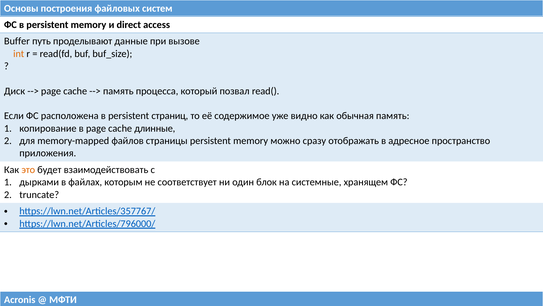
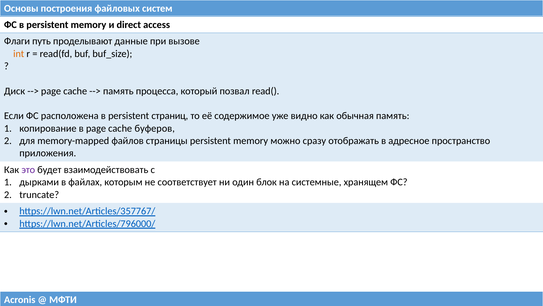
Buffer: Buffer -> Флаги (17, 41)
длинные: длинные -> буферов (155, 128)
это colour: orange -> purple (28, 170)
